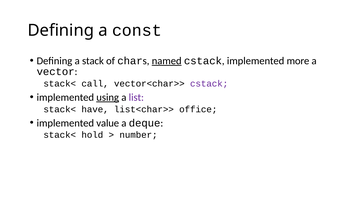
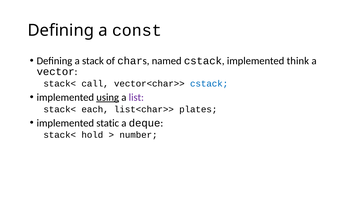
named underline: present -> none (167, 61)
more: more -> think (298, 61)
cstack colour: purple -> blue (209, 83)
have: have -> each (95, 109)
office: office -> plates (198, 109)
value: value -> static (108, 123)
